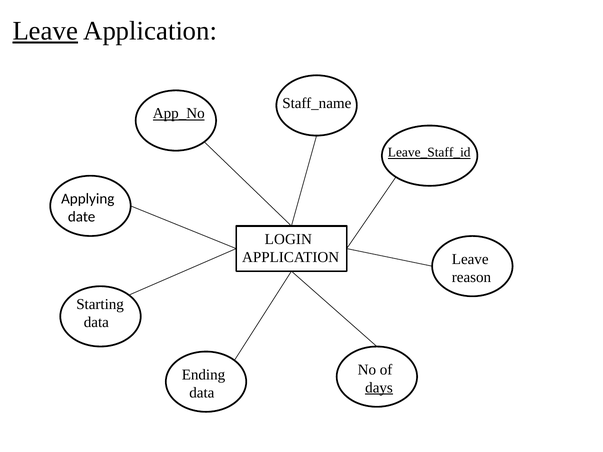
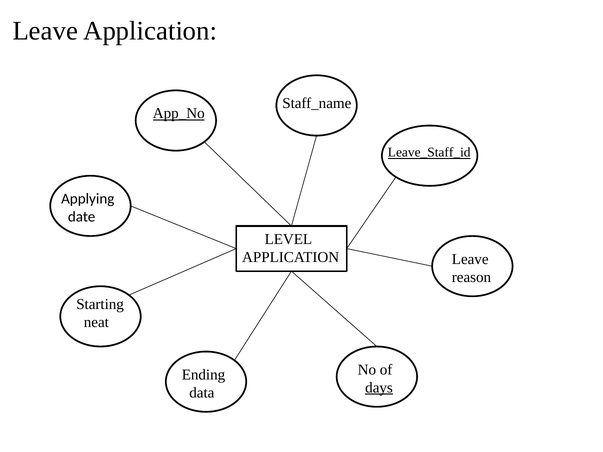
Leave underline: present -> none (45, 31)
LOGIN: LOGIN -> LEVEL (288, 239)
data: data -> neat (96, 323)
